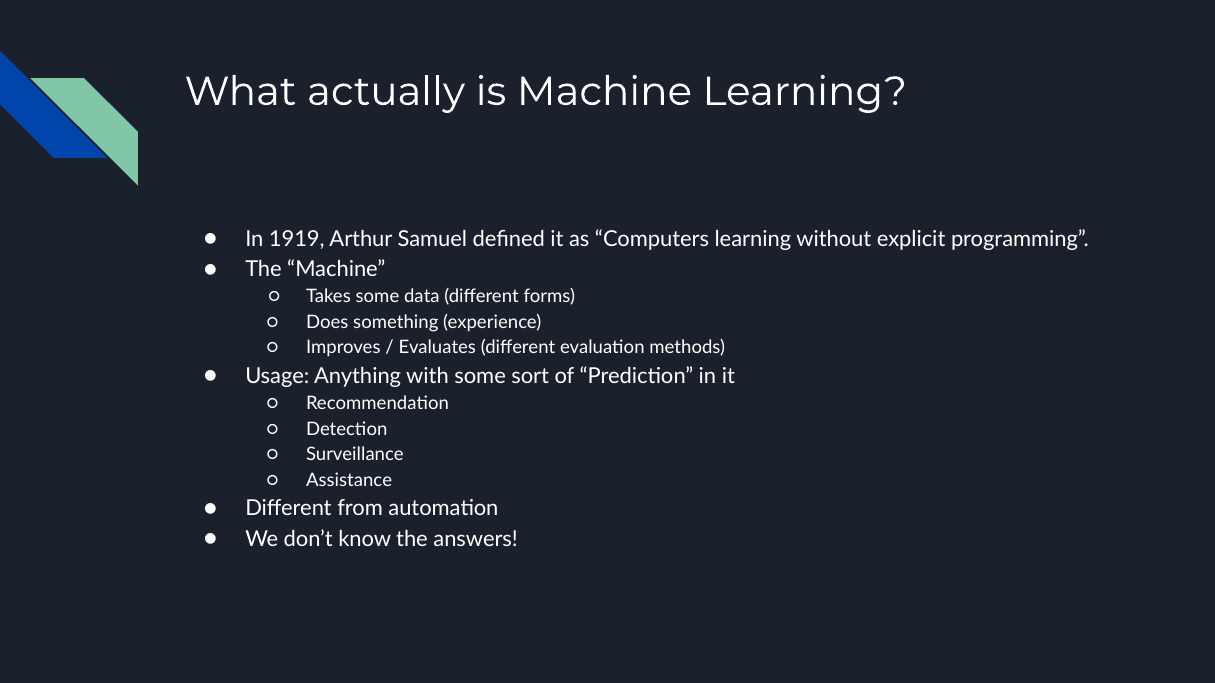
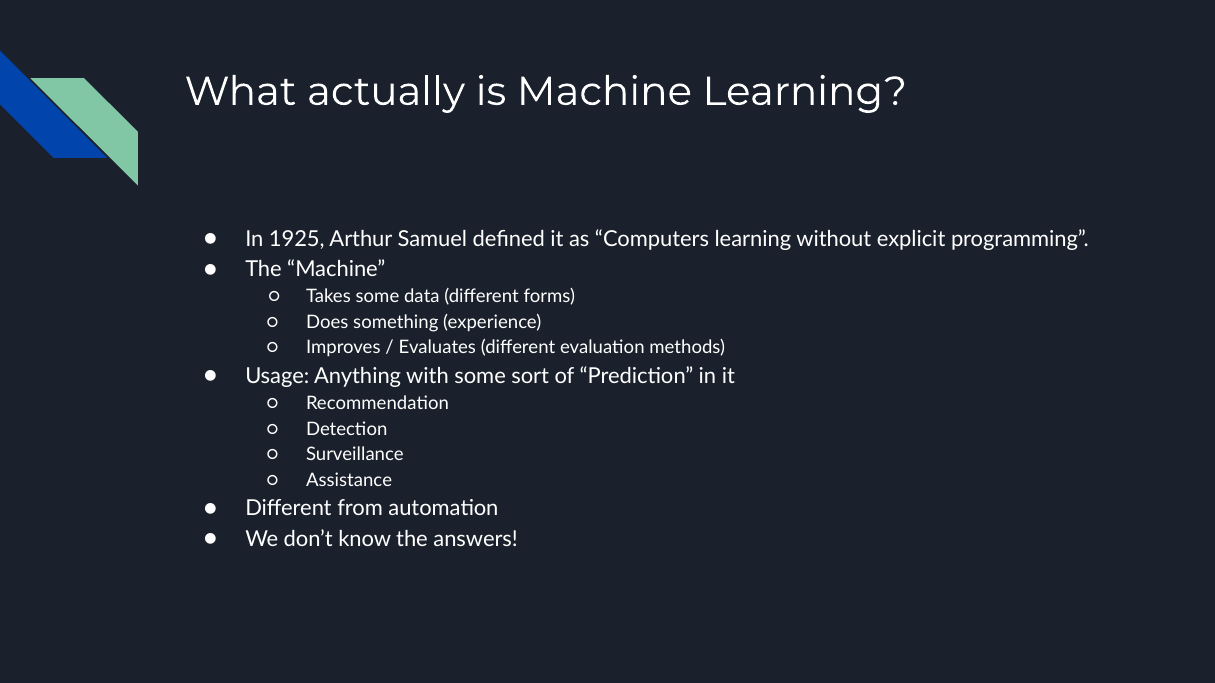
1919: 1919 -> 1925 (297, 239)
